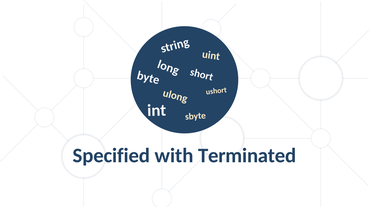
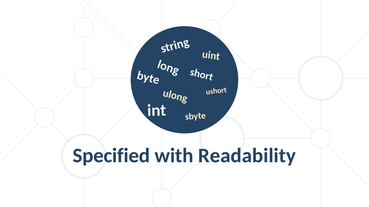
Terminated: Terminated -> Readability (247, 156)
